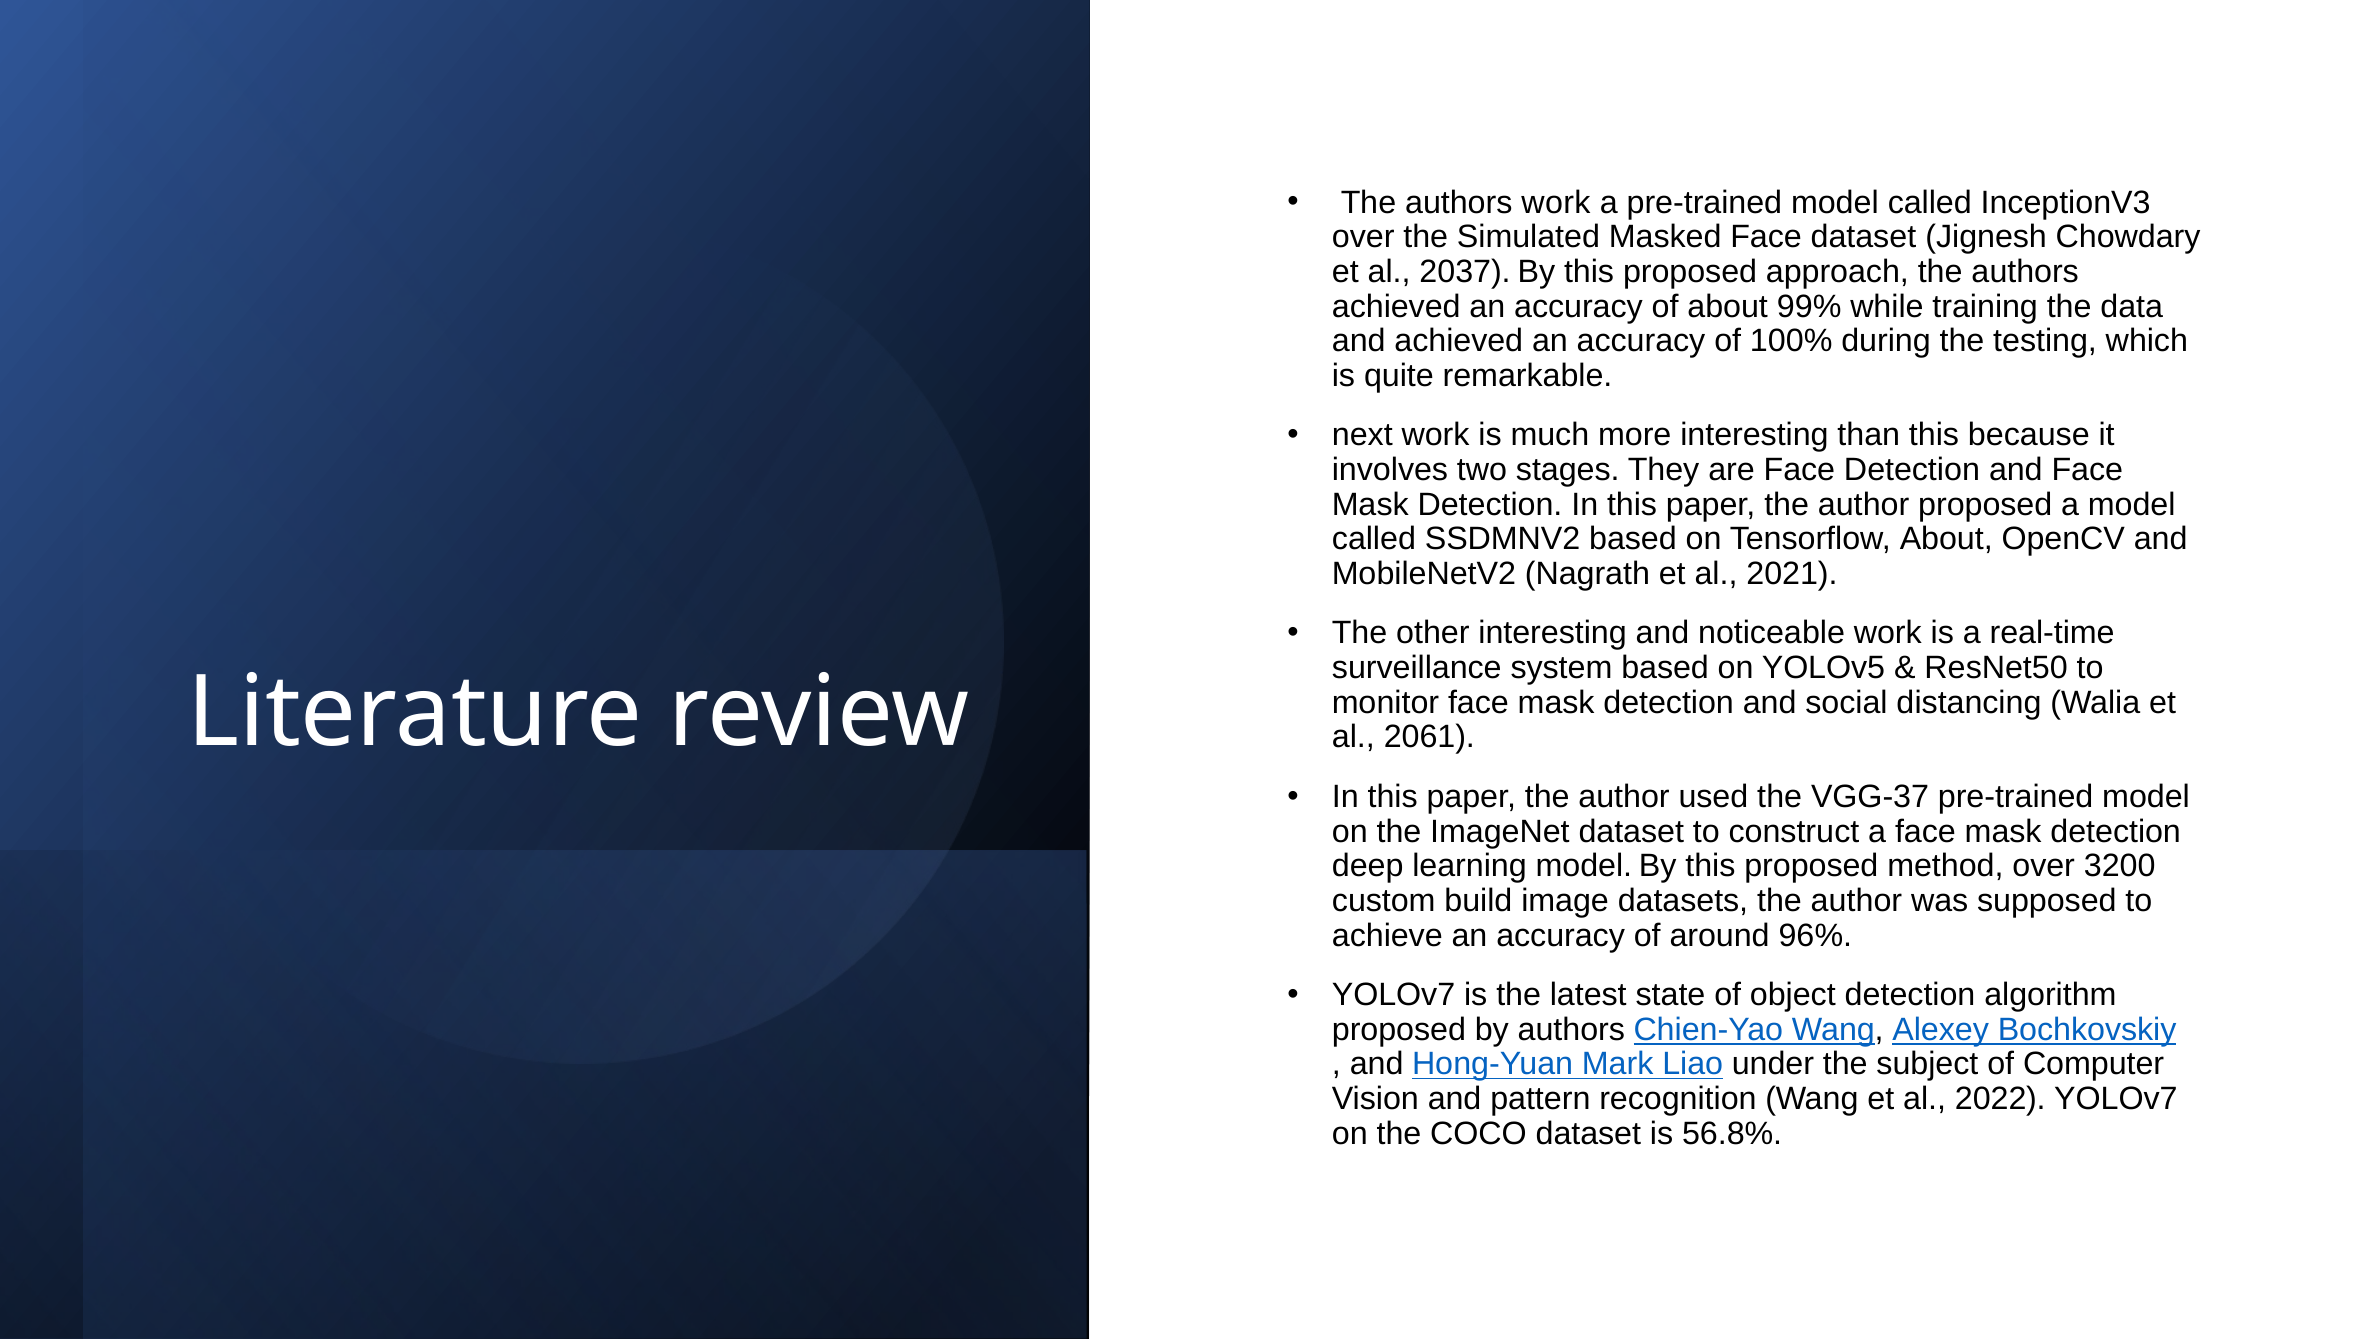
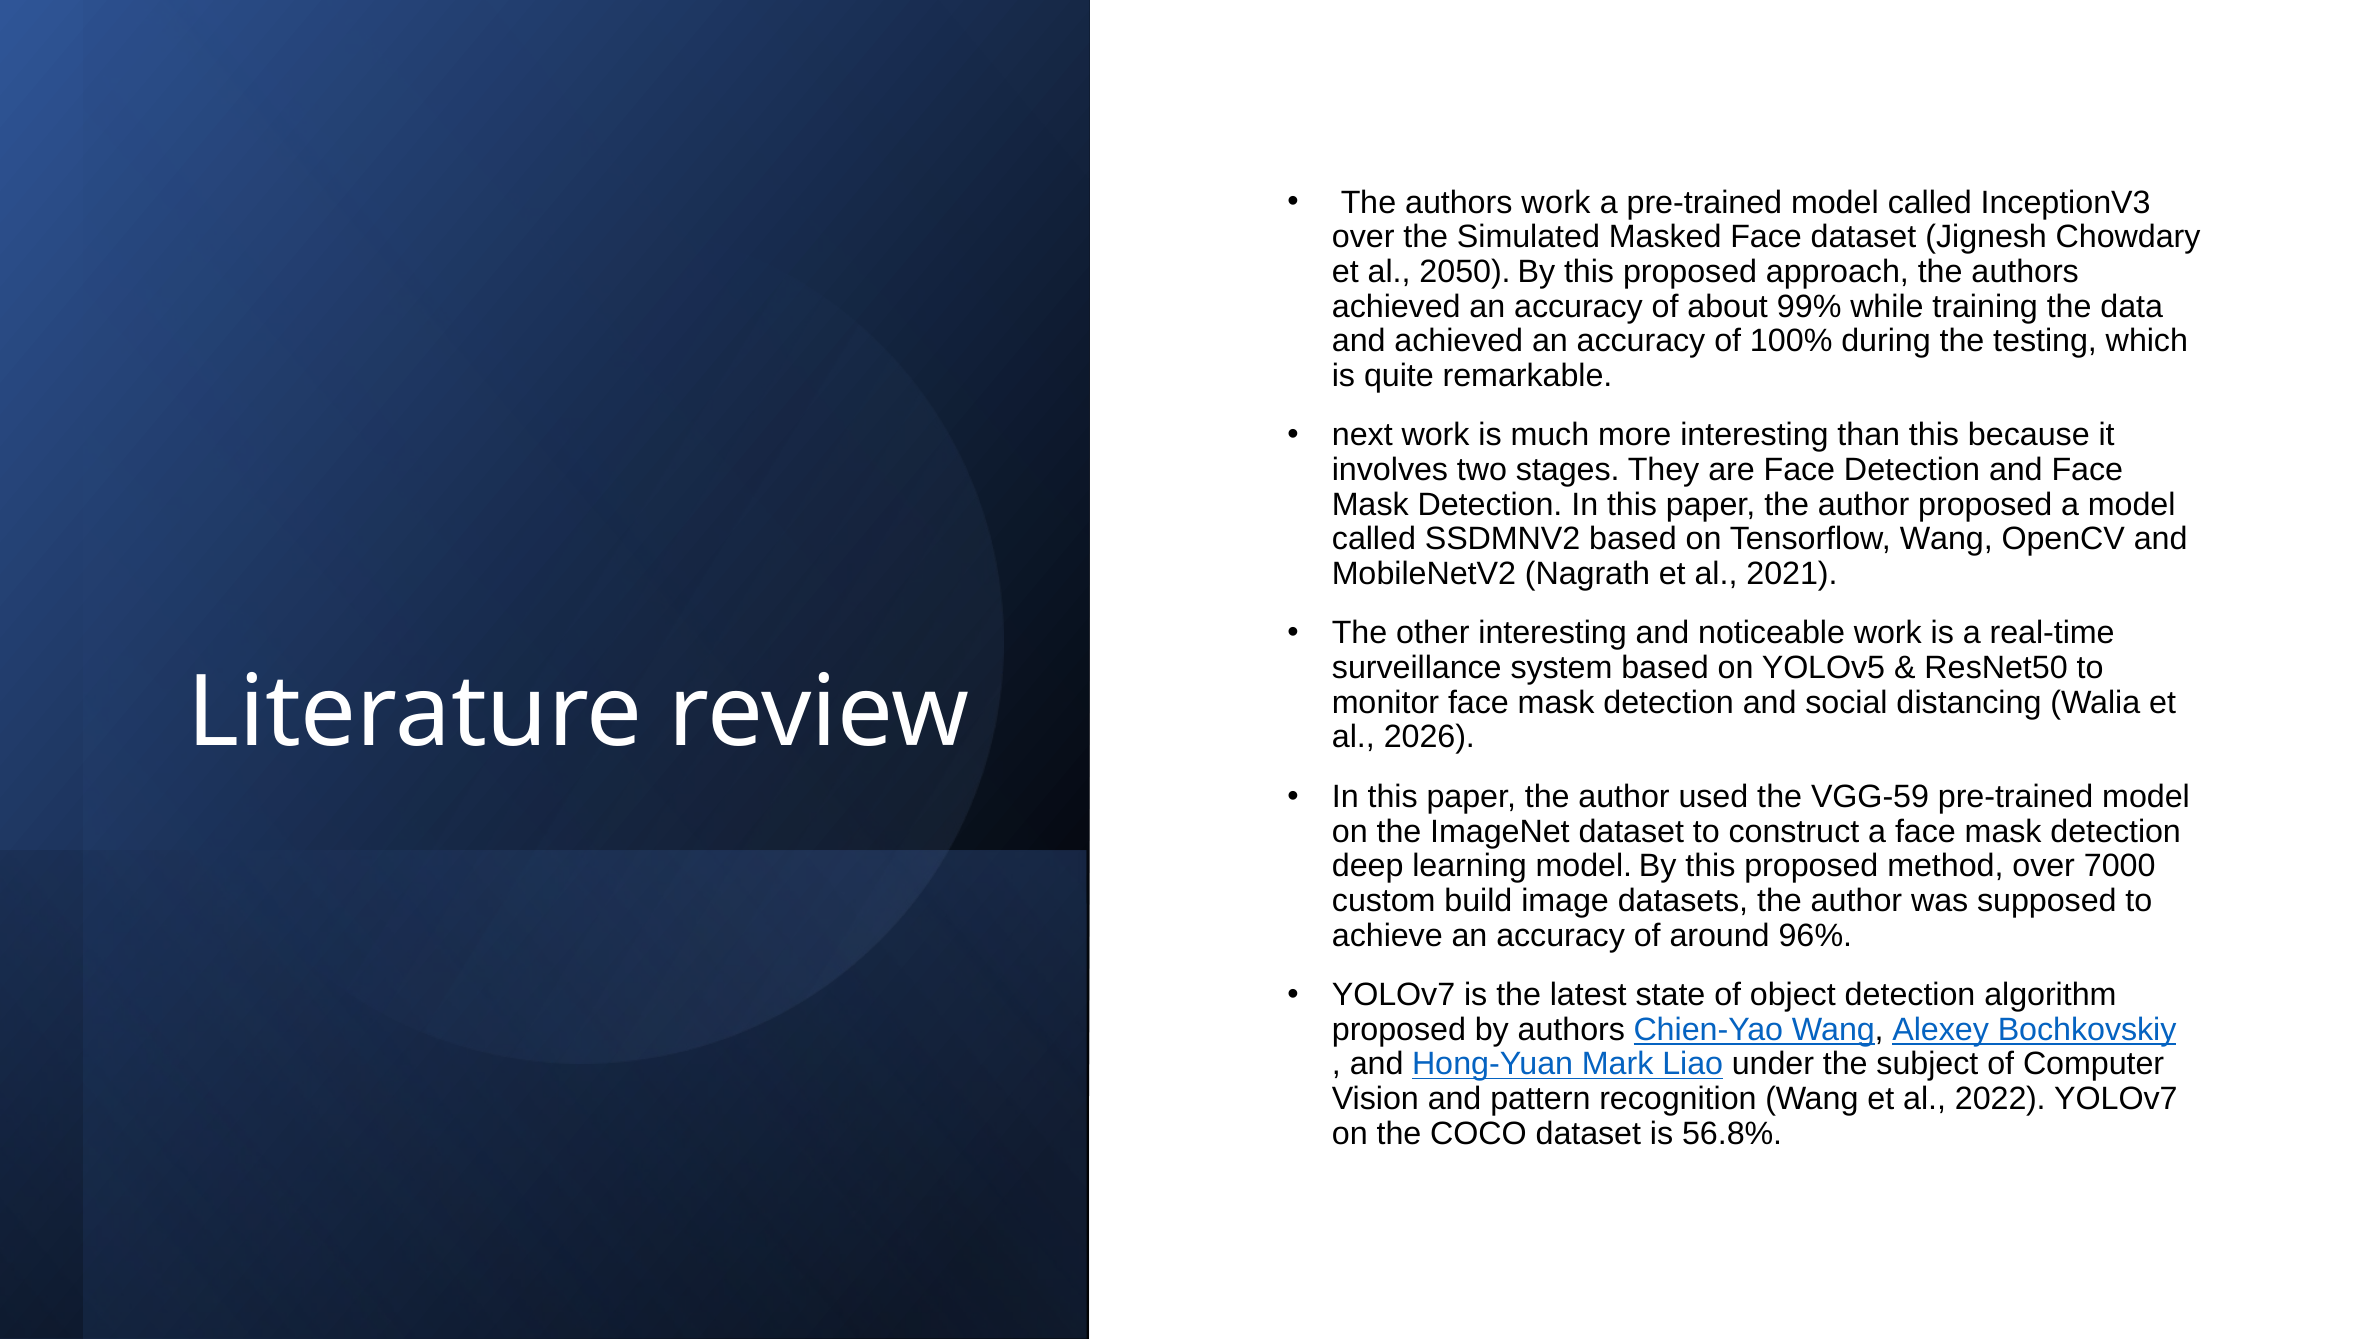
2037: 2037 -> 2050 (1465, 272)
Tensorflow About: About -> Wang (1946, 539)
2061: 2061 -> 2026 (1429, 737)
VGG-37: VGG-37 -> VGG-59 (1870, 797)
3200: 3200 -> 7000 (2120, 866)
